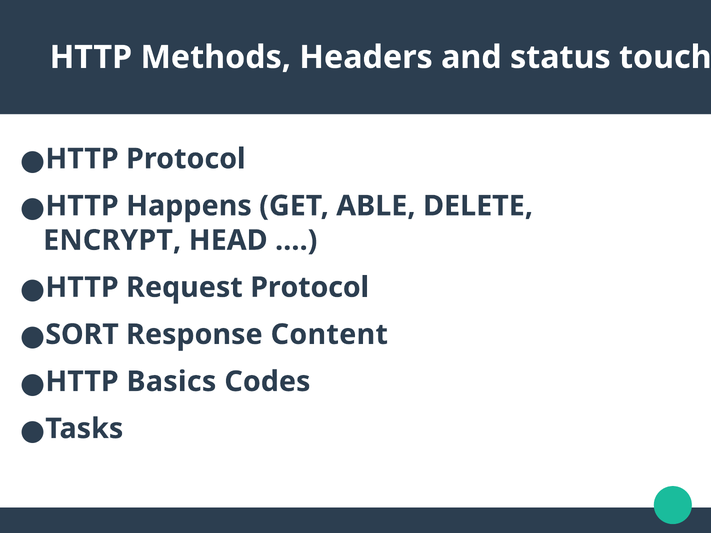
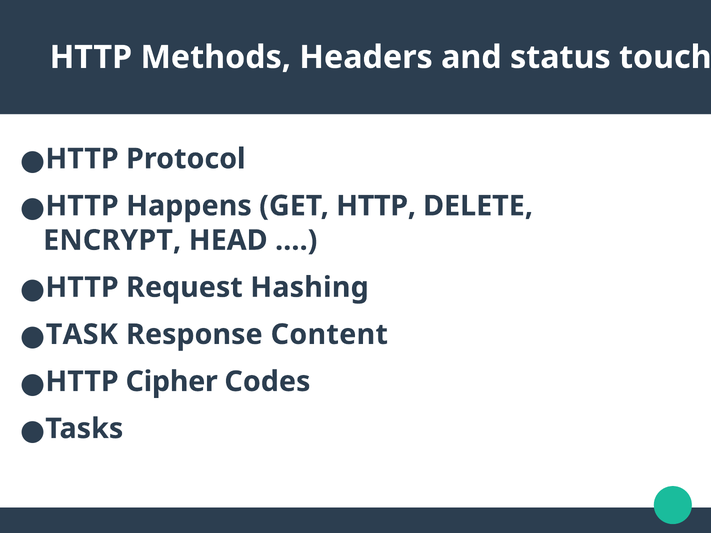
GET ABLE: ABLE -> HTTP (376, 206)
Request Protocol: Protocol -> Hashing (309, 287)
SORT: SORT -> TASK (82, 335)
Basics: Basics -> Cipher (172, 382)
